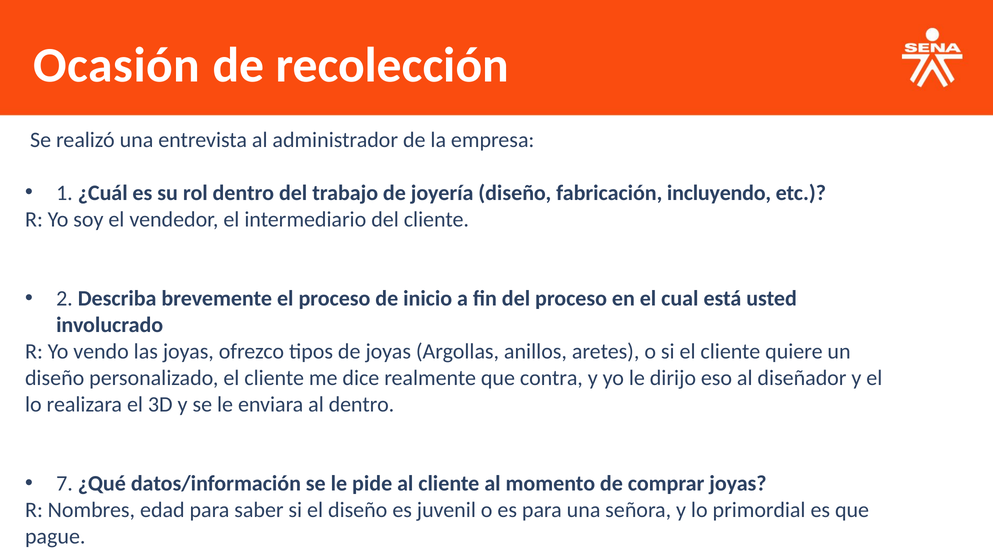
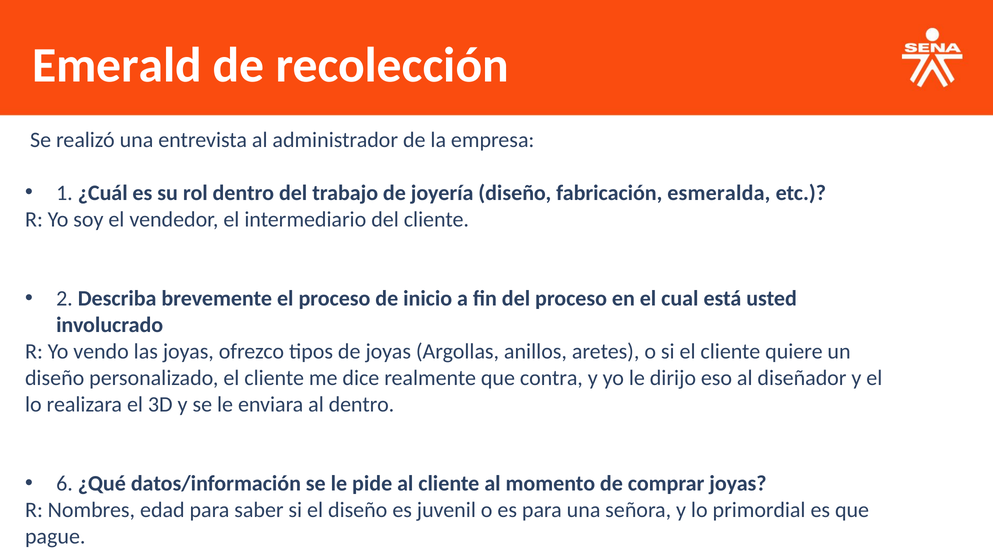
Ocasión: Ocasión -> Emerald (117, 65)
incluyendo: incluyendo -> esmeralda (719, 193)
7: 7 -> 6 (64, 484)
